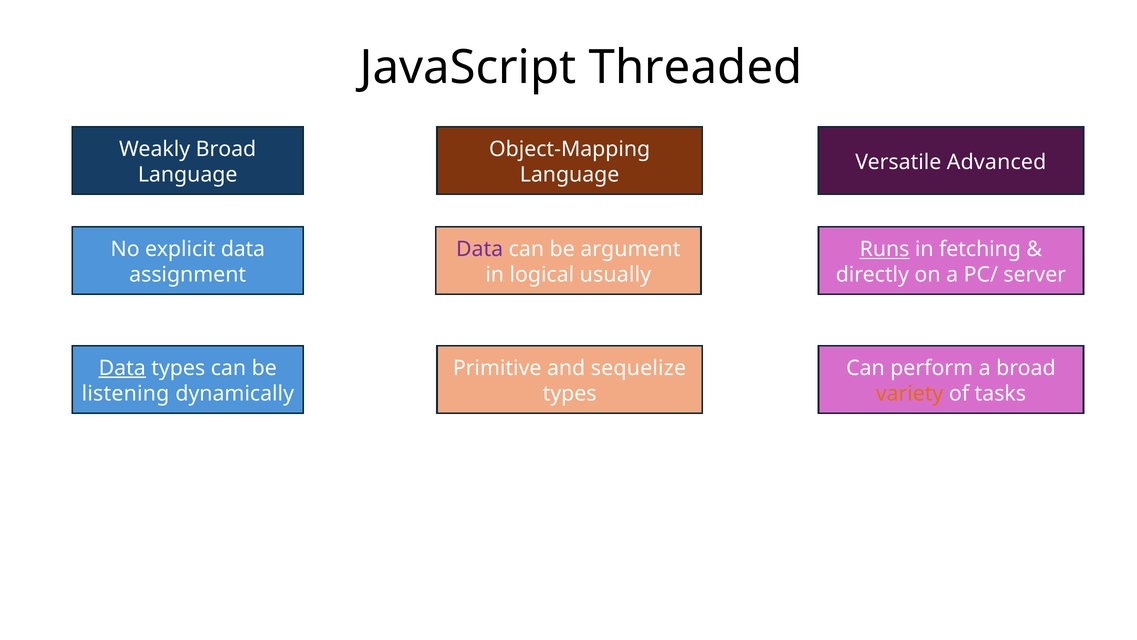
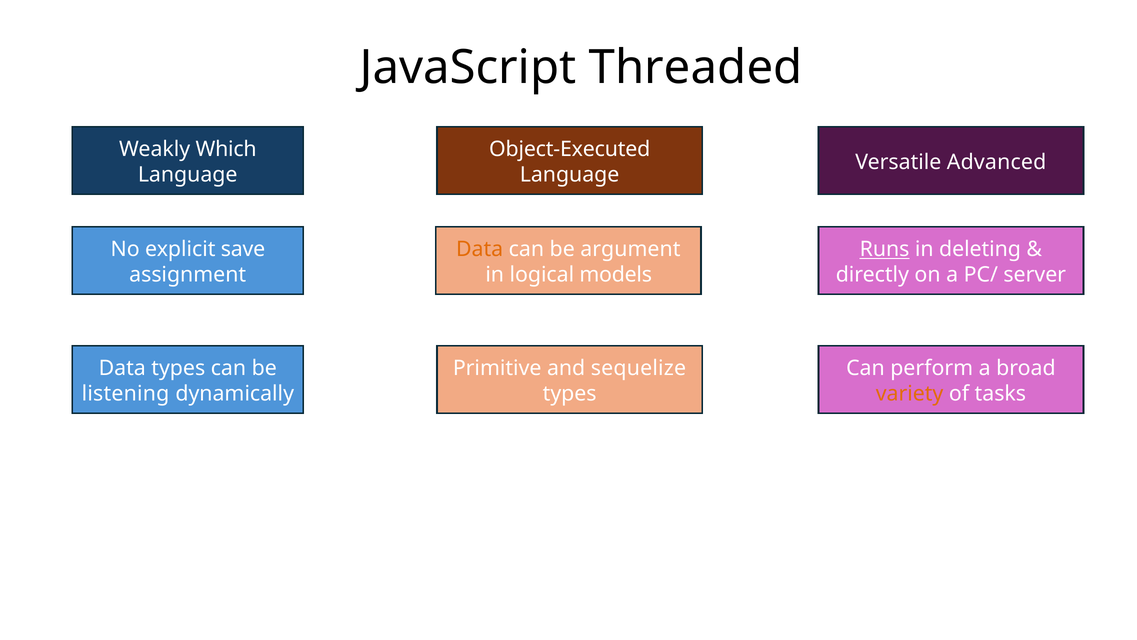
Weakly Broad: Broad -> Which (226, 149)
Object-Mapping: Object-Mapping -> Object-Executed (570, 149)
explicit data: data -> save (243, 249)
Data colour: purple -> orange (480, 249)
fetching: fetching -> deleting (980, 249)
usually: usually -> models (616, 275)
Data underline: present -> none (122, 368)
